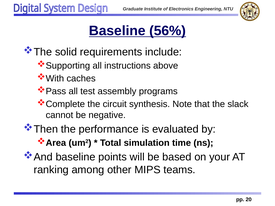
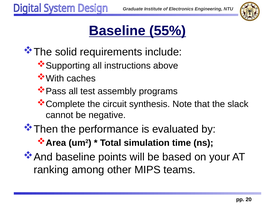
56%: 56% -> 55% (168, 31)
